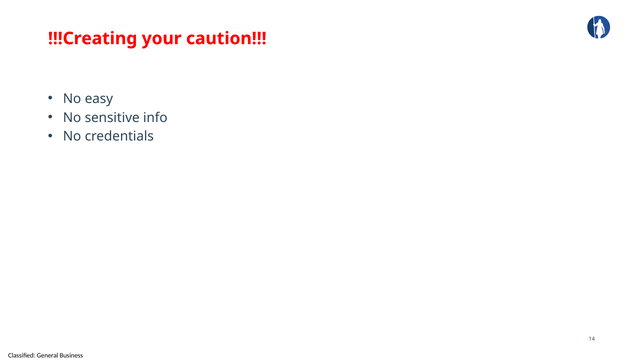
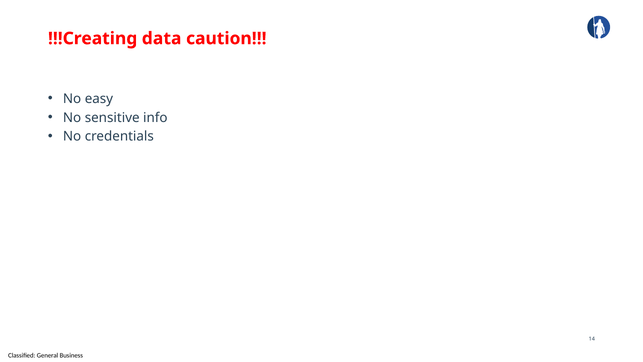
your: your -> data (162, 38)
